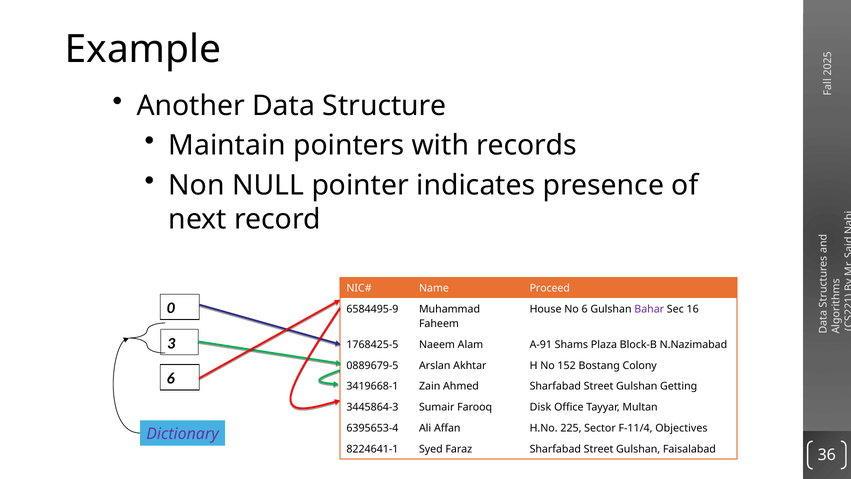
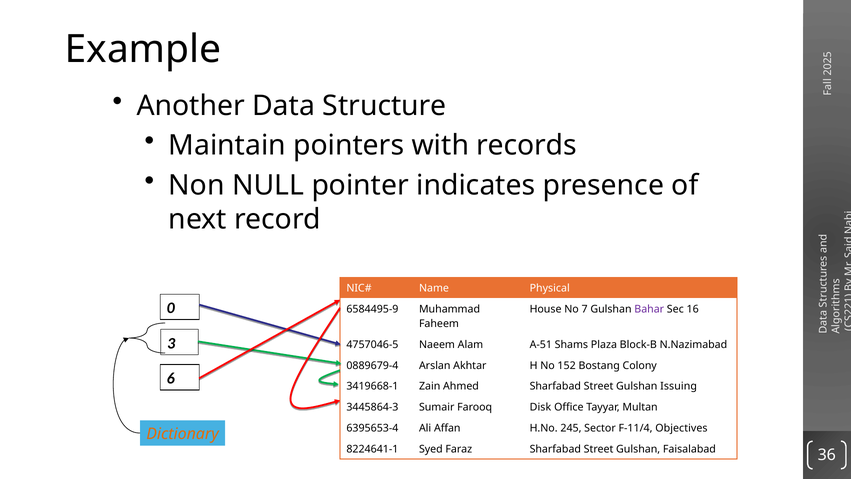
Proceed: Proceed -> Physical (550, 288)
No 6: 6 -> 7 (585, 309)
1768425-5: 1768425-5 -> 4757046-5 (372, 344)
A-91: A-91 -> A-51 (541, 344)
0889679-5: 0889679-5 -> 0889679-4 (372, 365)
Getting: Getting -> Issuing (679, 386)
225: 225 -> 245 (571, 428)
Dictionary colour: purple -> orange (183, 434)
